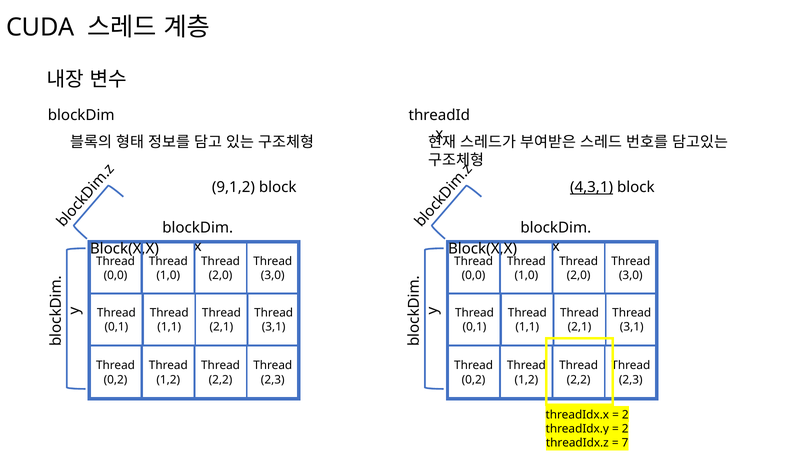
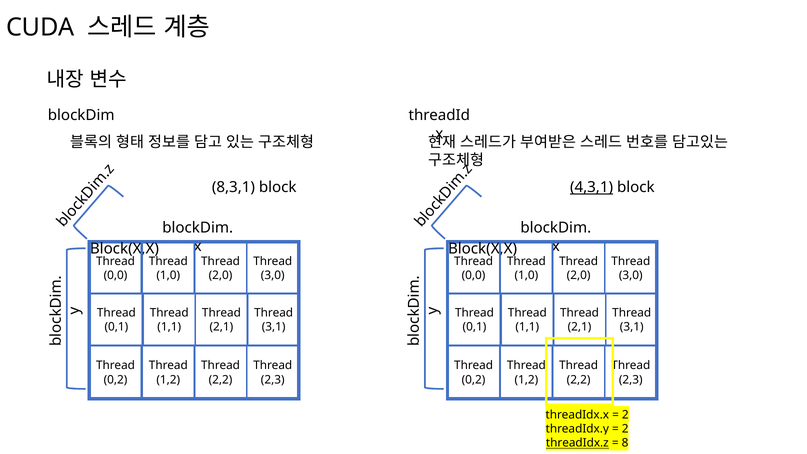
9,1,2: 9,1,2 -> 8,3,1 (233, 187)
threadIdx.z underline: none -> present (577, 443)
7: 7 -> 8 (625, 443)
